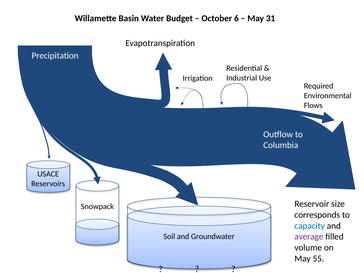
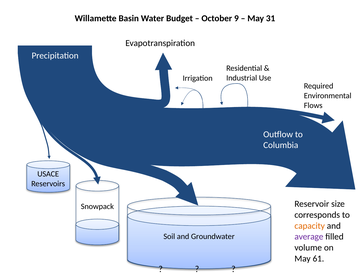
6: 6 -> 9 (236, 18)
capacity colour: blue -> orange (310, 226)
55: 55 -> 61 (318, 259)
